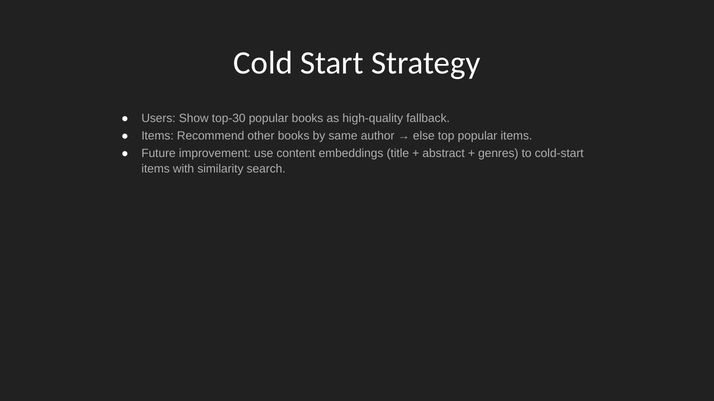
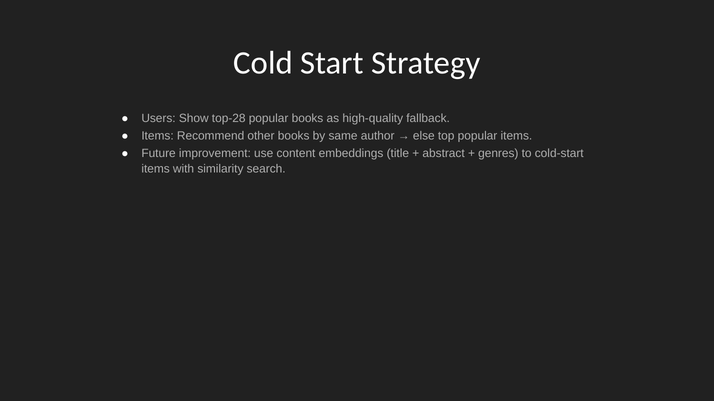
top-30: top-30 -> top-28 (229, 119)
